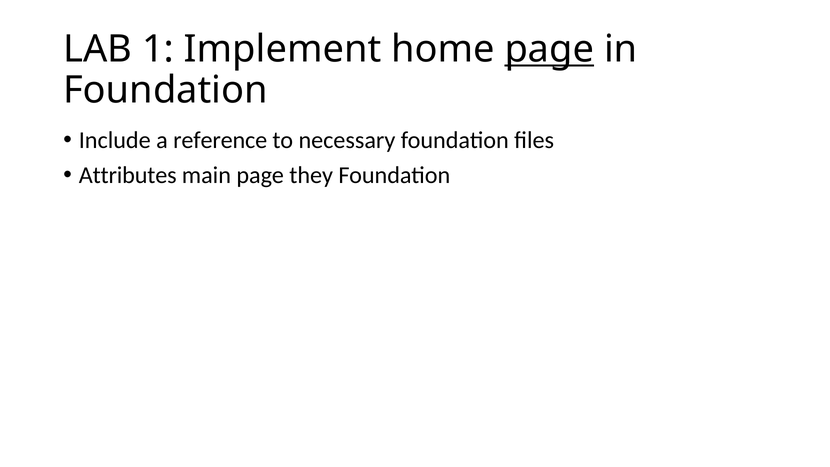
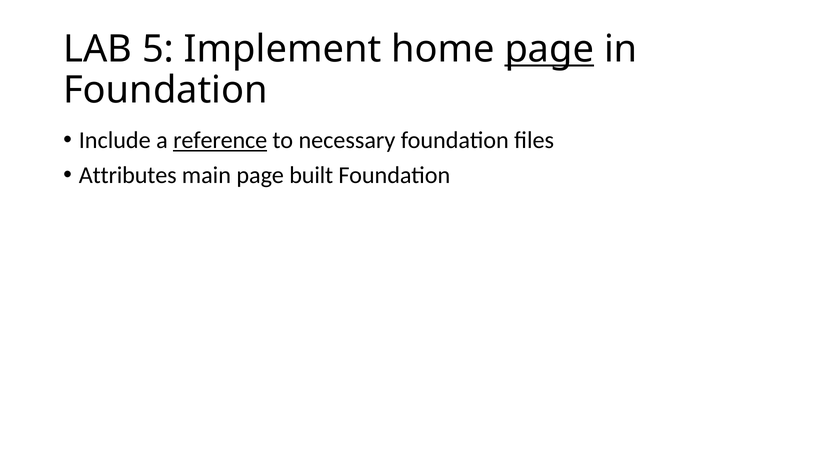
1: 1 -> 5 (158, 49)
reference underline: none -> present (220, 140)
they: they -> built (311, 175)
